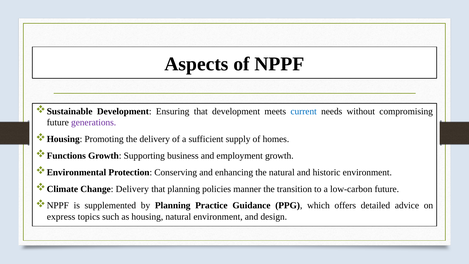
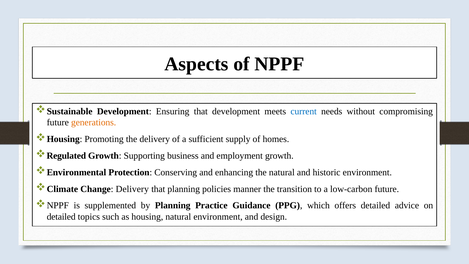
generations colour: purple -> orange (94, 122)
Functions: Functions -> Regulated (66, 156)
express: express -> detailed (61, 217)
